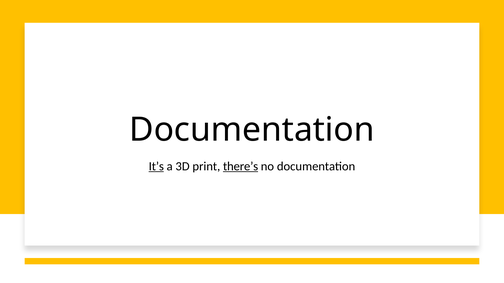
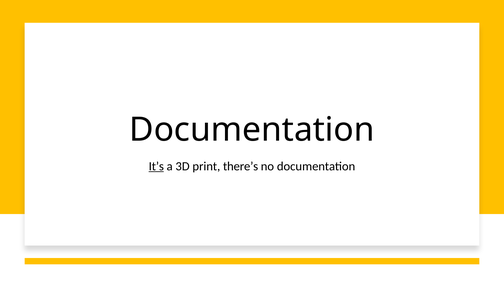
there’s underline: present -> none (241, 167)
